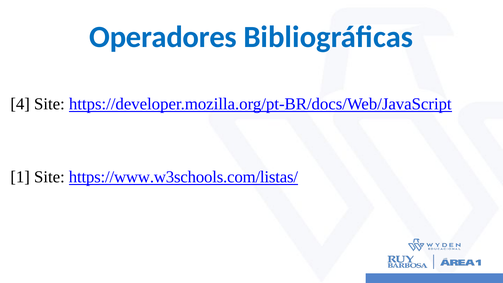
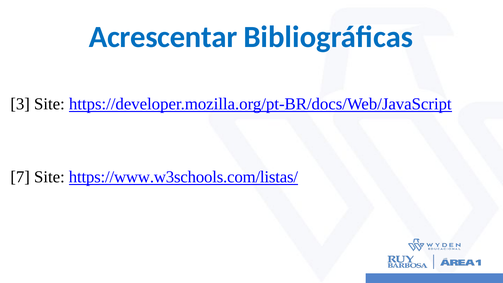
Operadores: Operadores -> Acrescentar (163, 37)
4: 4 -> 3 (20, 104)
1: 1 -> 7 (20, 177)
